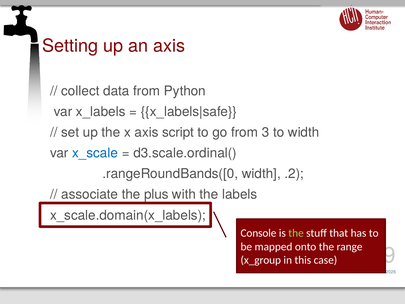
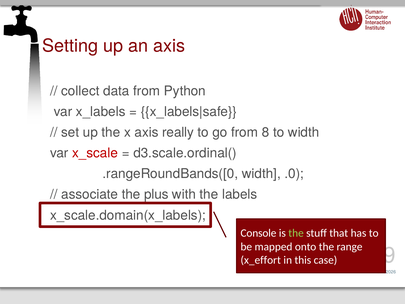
script: script -> really (178, 132)
3: 3 -> 8 (266, 132)
x_scale colour: blue -> red (95, 153)
.2: .2 -> .0 (294, 174)
x_group: x_group -> x_effort (261, 260)
